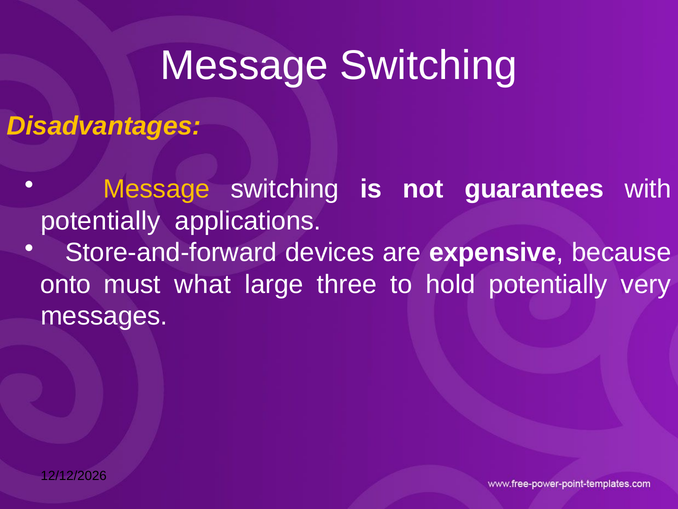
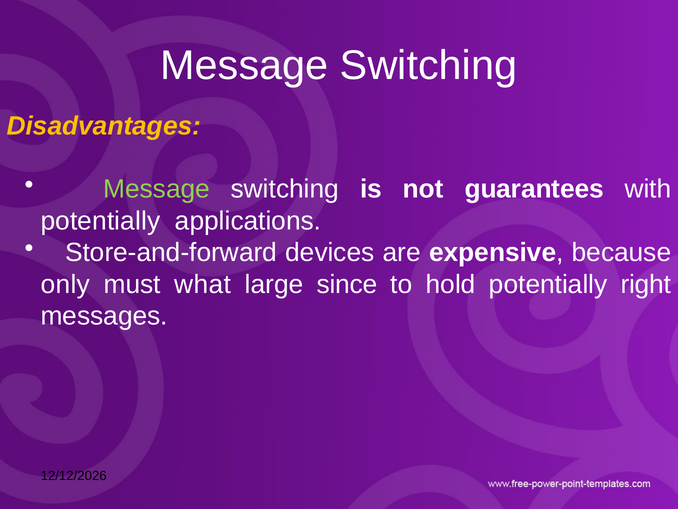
Message colour: yellow -> light green (157, 189)
onto: onto -> only (65, 284)
three: three -> since (347, 284)
very: very -> right (646, 284)
